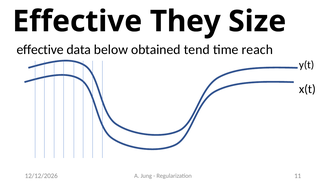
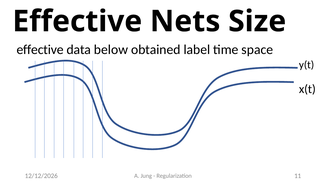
They: They -> Nets (185, 21)
tend: tend -> label (197, 50)
reach: reach -> space (257, 50)
